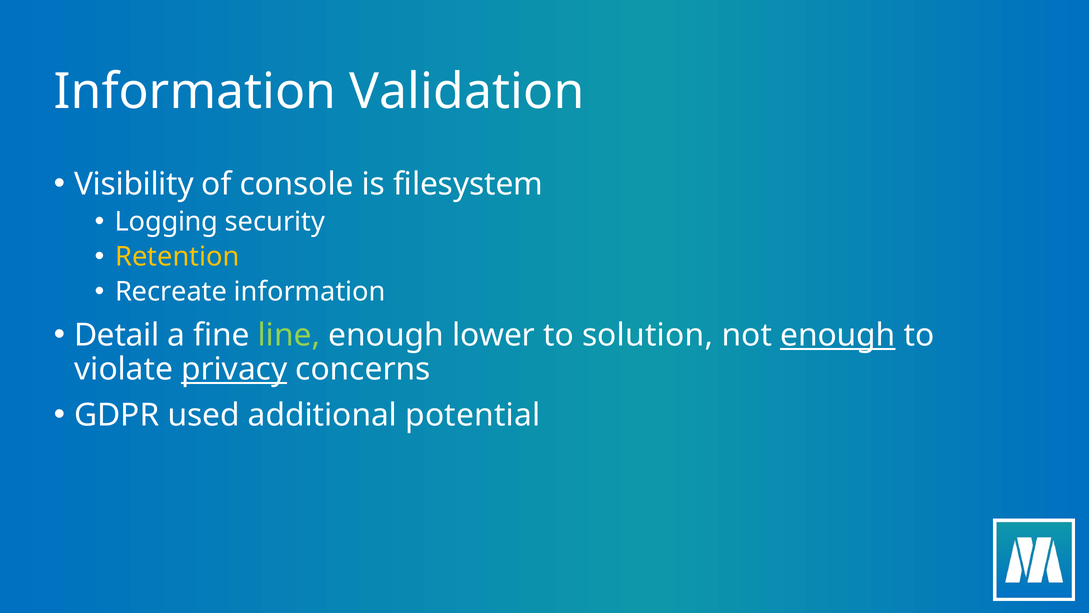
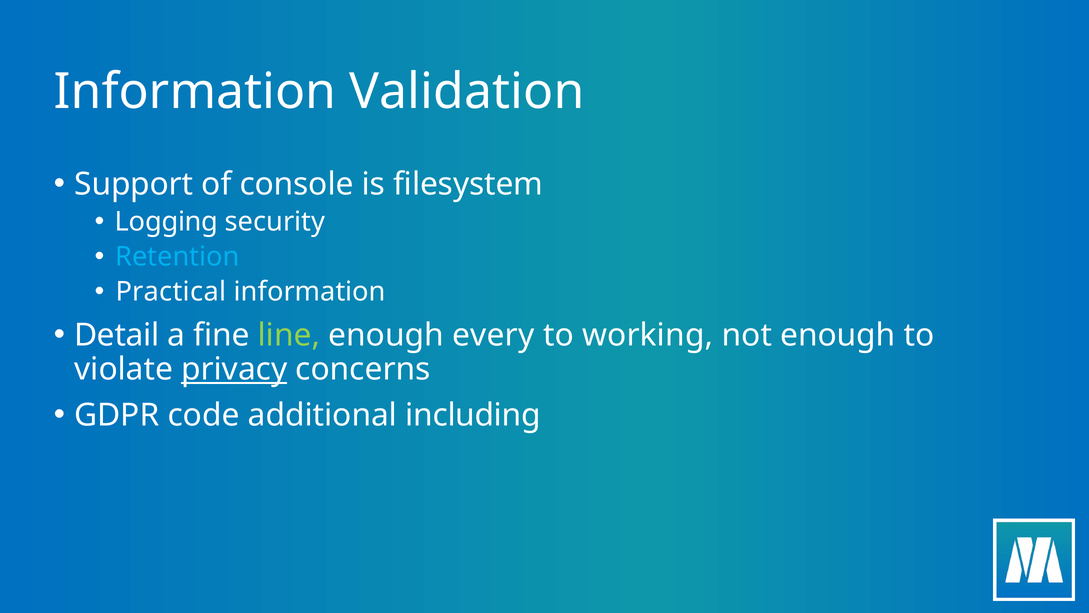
Visibility: Visibility -> Support (134, 184)
Retention colour: yellow -> light blue (177, 257)
Recreate: Recreate -> Practical (171, 292)
lower: lower -> every (493, 335)
solution: solution -> working (648, 335)
enough underline: present -> none (838, 335)
used: used -> code (204, 415)
potential: potential -> including (473, 415)
